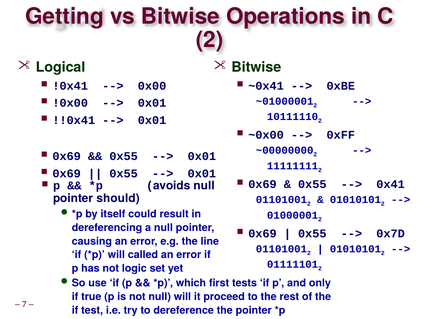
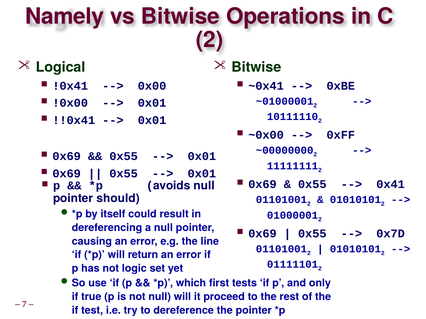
Getting: Getting -> Namely (65, 16)
called: called -> return (143, 255)
